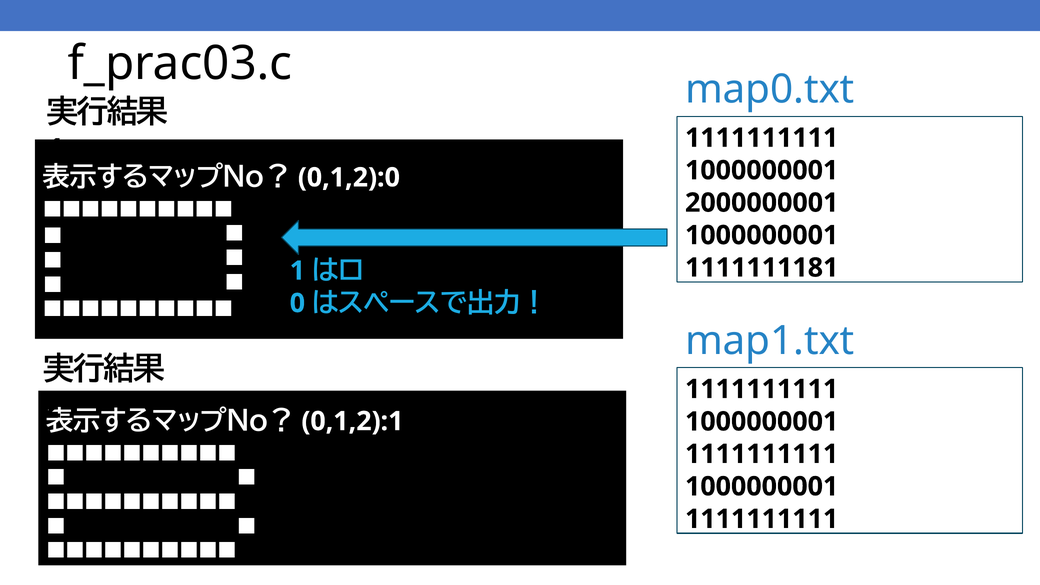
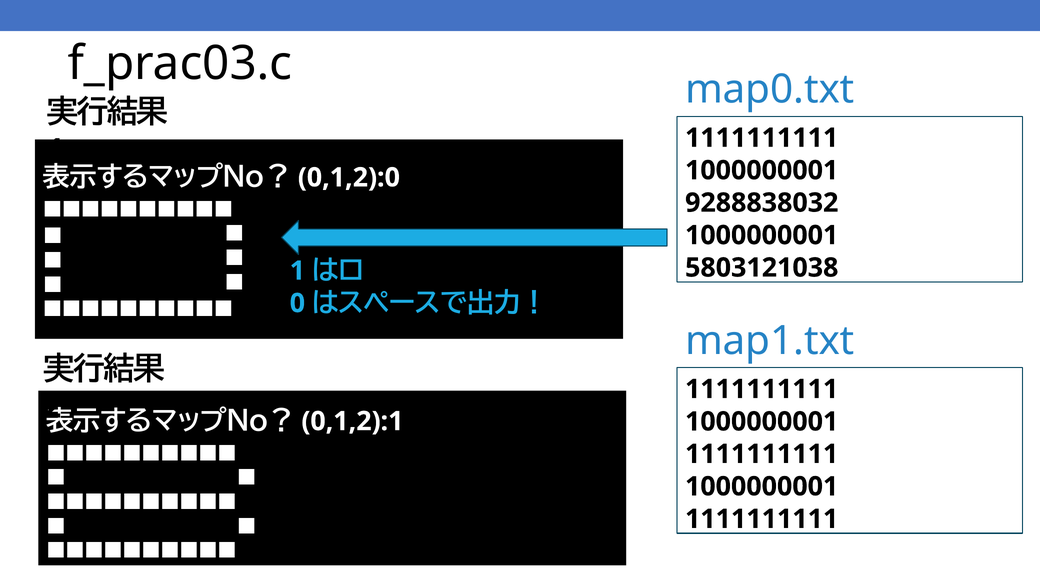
2000000001: 2000000001 -> 9288838032 (762, 203)
1111111181: 1111111181 -> 5803121038 (762, 268)
